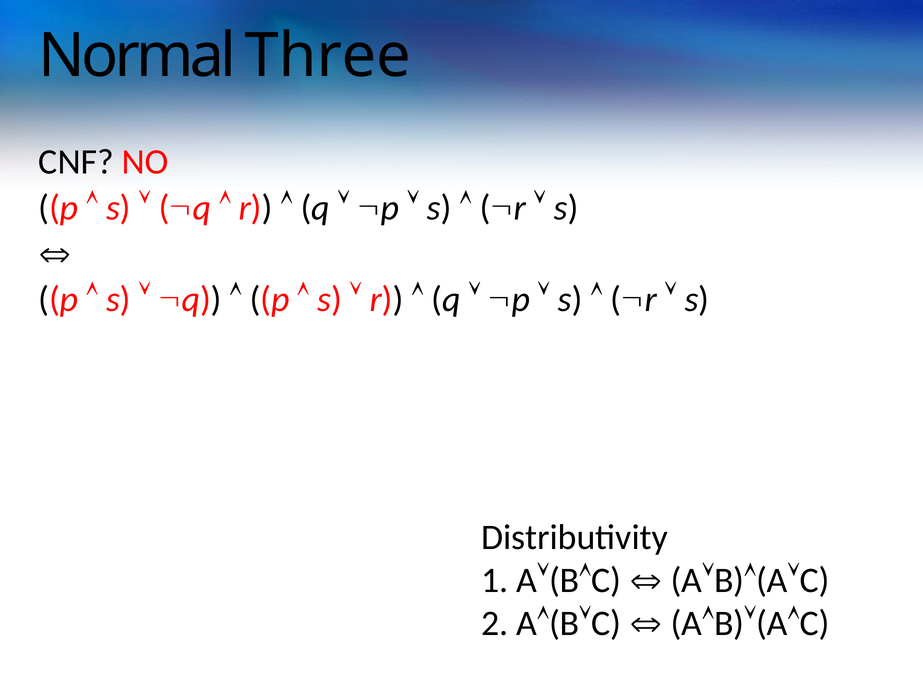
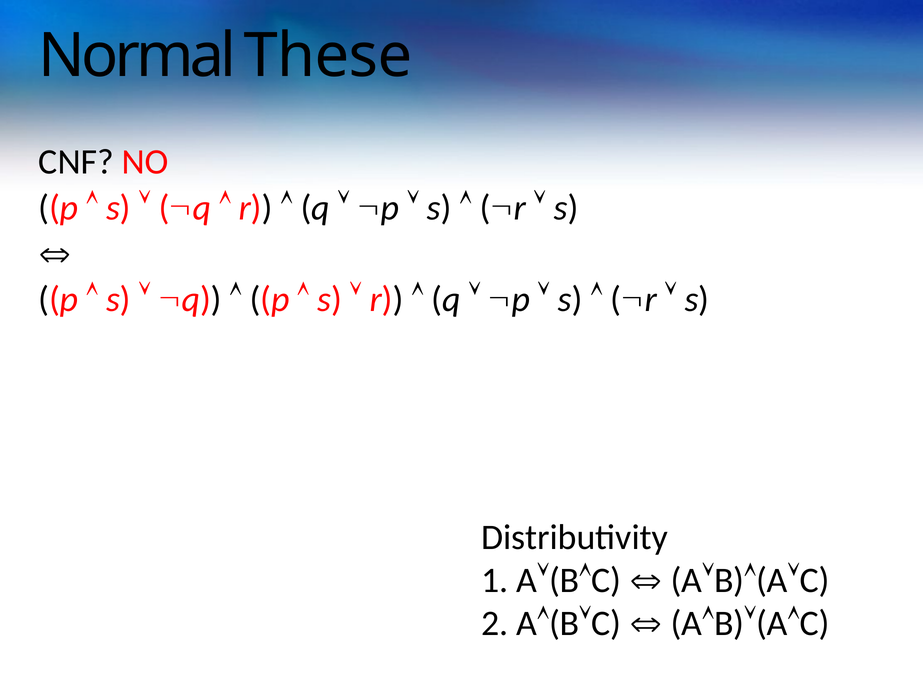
Three: Three -> These (328, 56)
